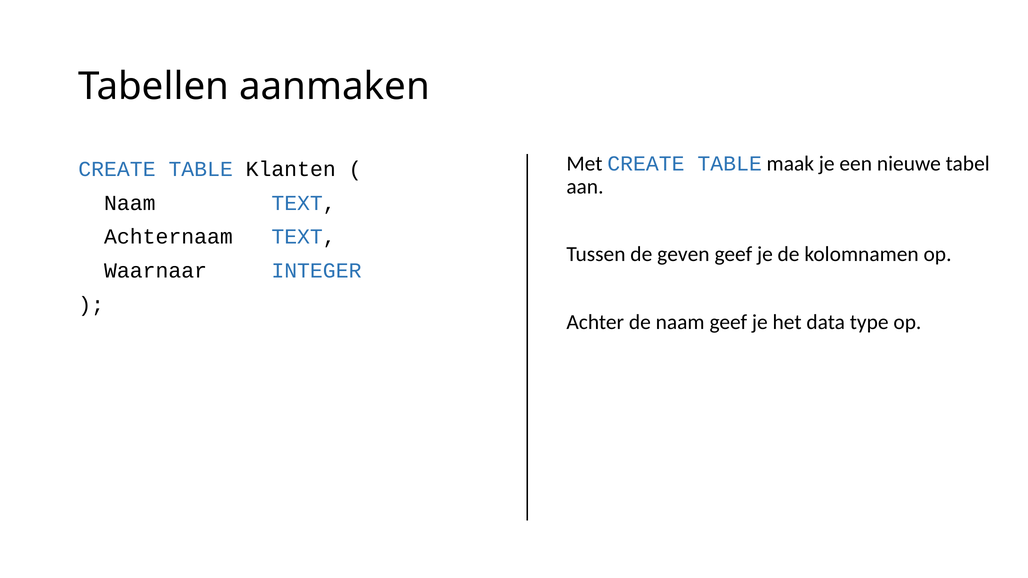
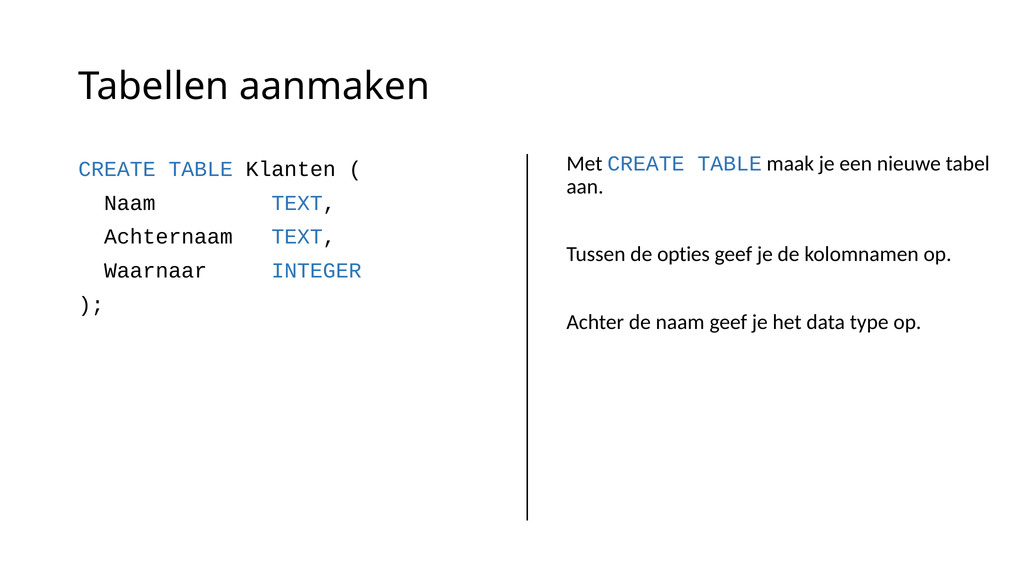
geven: geven -> opties (683, 254)
